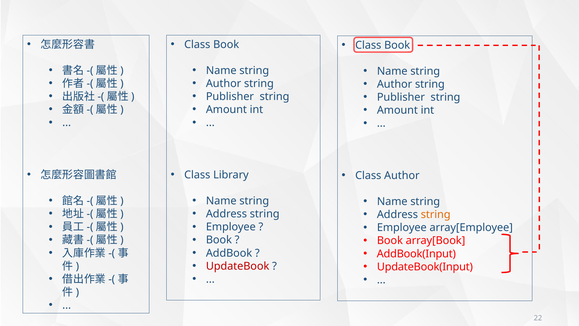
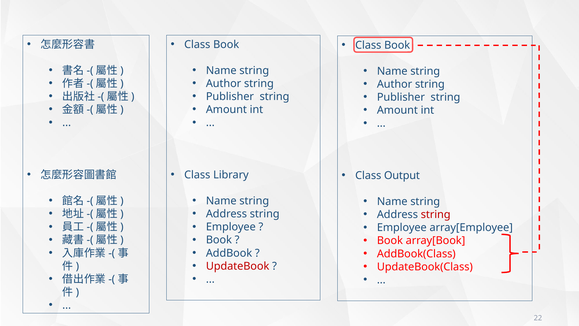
Class Author: Author -> Output (402, 175)
string colour: orange -> red (436, 214)
AddBook(Input: AddBook(Input -> AddBook(Class (416, 254)
UpdateBook(Input: UpdateBook(Input -> UpdateBook(Class (425, 267)
